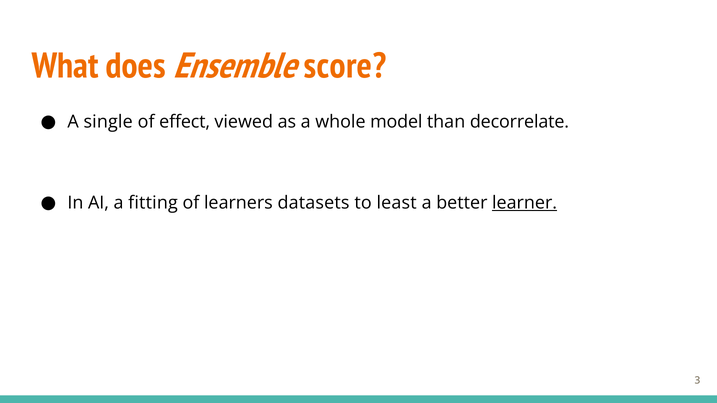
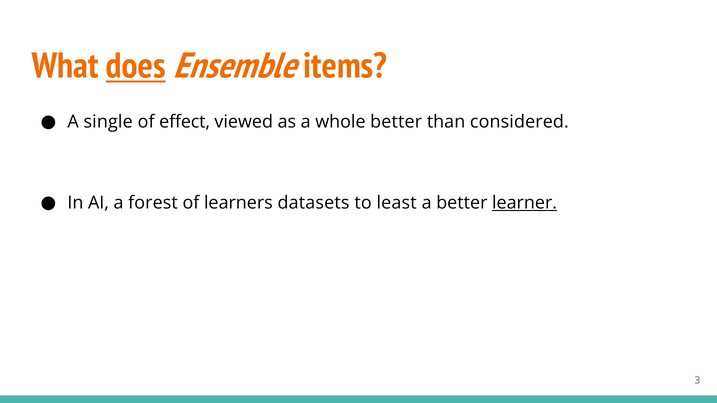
does underline: none -> present (136, 66)
score: score -> items (345, 66)
whole model: model -> better (396, 122)
decorrelate: decorrelate -> considered (519, 122)
fitting: fitting -> forest (153, 203)
